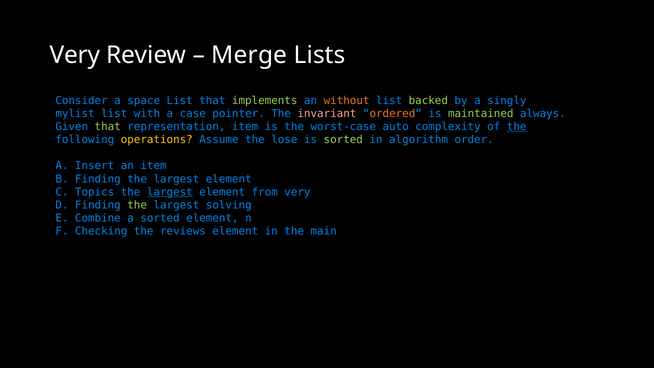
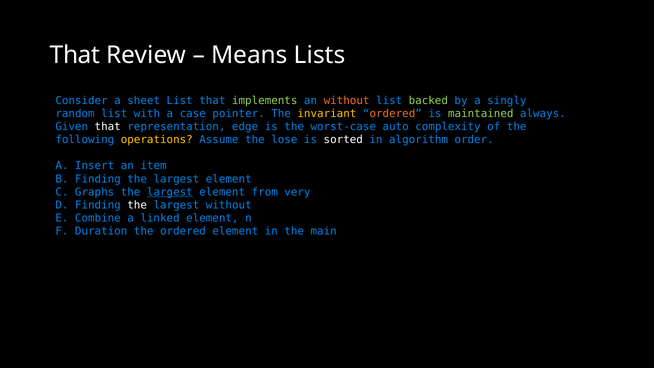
Very: Very -> That (75, 55)
Merge: Merge -> Means (249, 55)
space: space -> sheet (144, 100)
mylist: mylist -> random (75, 113)
invariant colour: pink -> yellow (327, 113)
that colour: light green -> white (108, 127)
representation item: item -> edge (245, 127)
the underline: present -> none (517, 127)
sorted colour: light green -> white (343, 140)
Topics: Topics -> Graphs (95, 192)
the colour: light green -> white (137, 205)
largest solving: solving -> without (229, 205)
a sorted: sorted -> linked (160, 218)
Checking: Checking -> Duration (101, 231)
the reviews: reviews -> ordered (183, 231)
